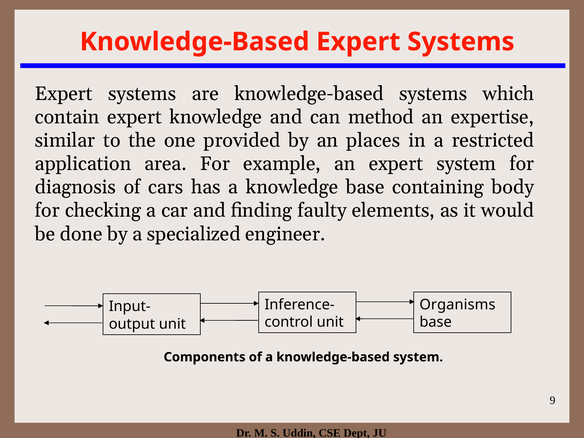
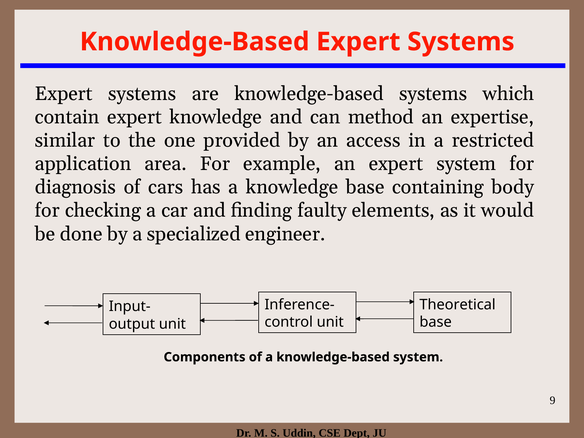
places: places -> access (373, 140)
Organisms: Organisms -> Theoretical (458, 305)
